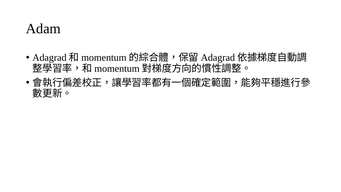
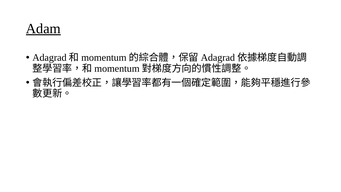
Adam underline: none -> present (43, 29)
